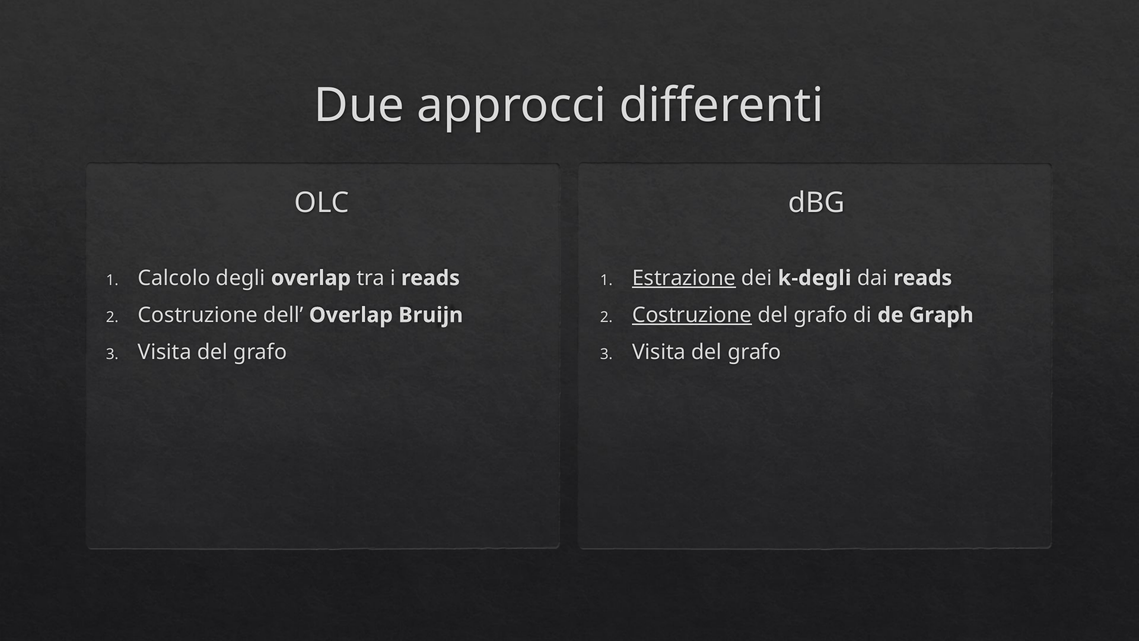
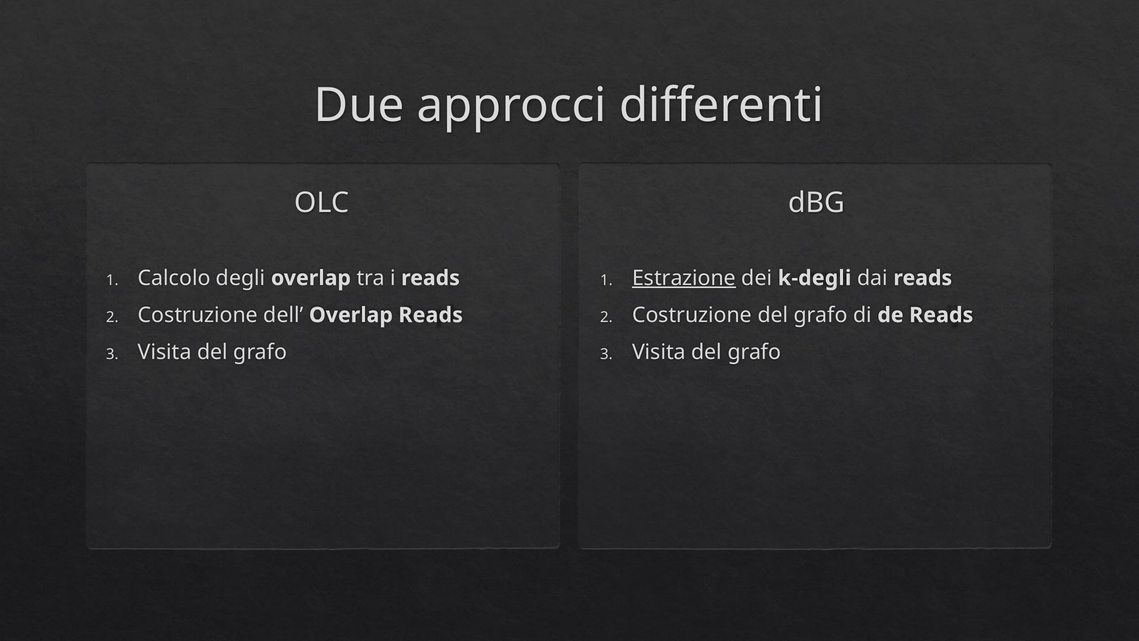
Overlap Bruijn: Bruijn -> Reads (431, 315)
Costruzione underline: present -> none (692, 315)
de Graph: Graph -> Reads (941, 315)
